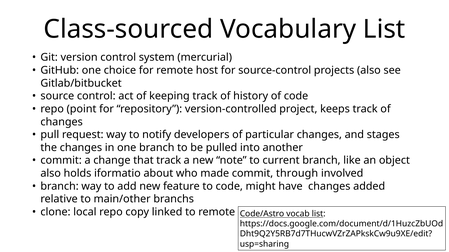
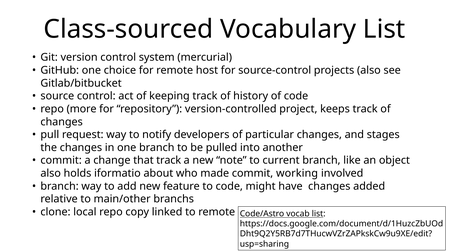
point: point -> more (82, 109)
through: through -> working (297, 174)
